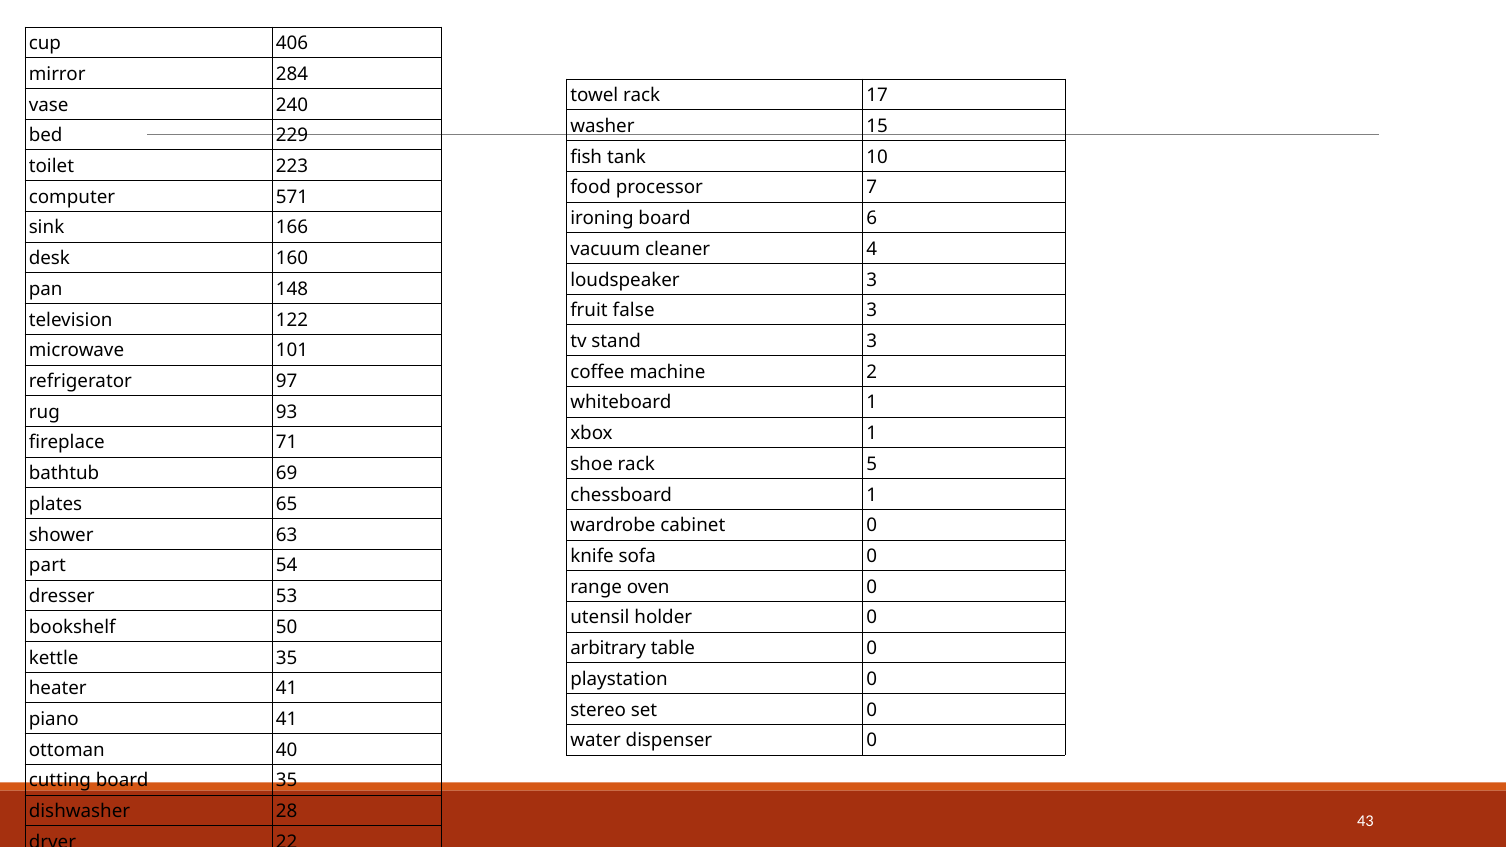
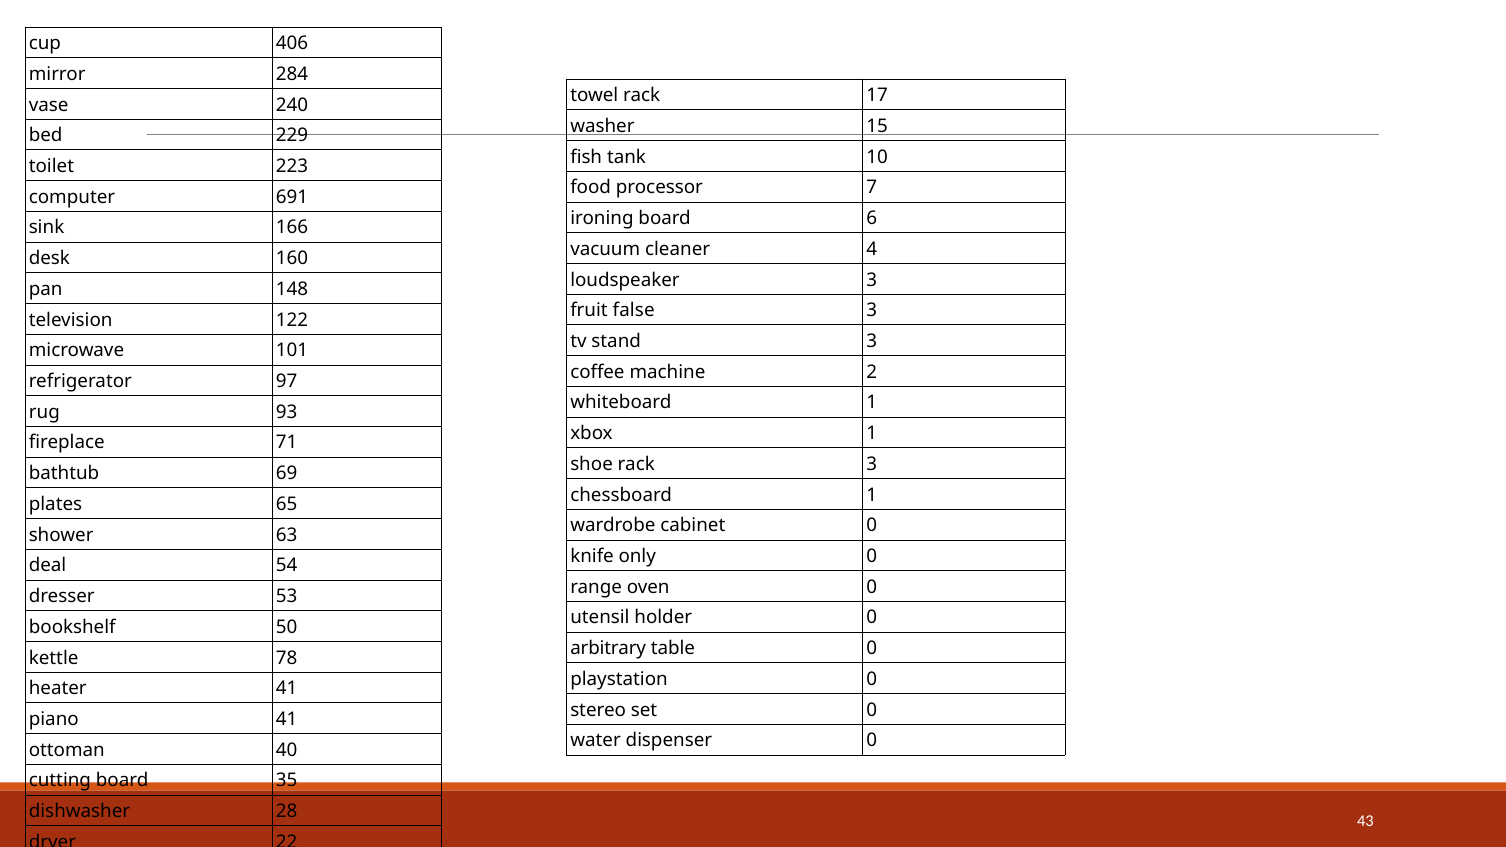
571: 571 -> 691 (292, 197)
rack 5: 5 -> 3 (872, 464)
sofa: sofa -> only (637, 556)
part: part -> deal (48, 566)
kettle 35: 35 -> 78 (287, 658)
